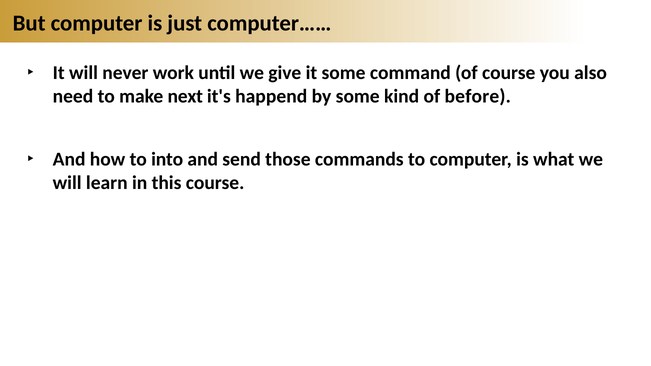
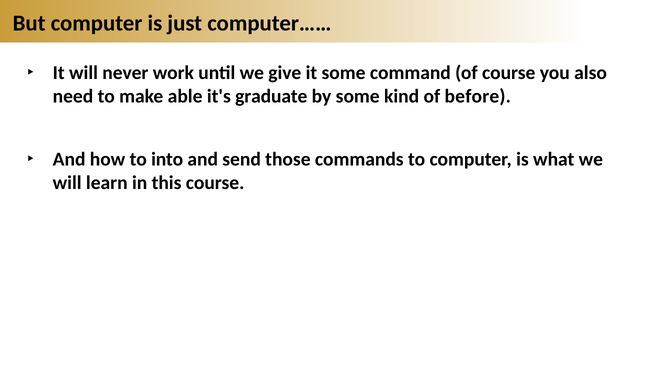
next: next -> able (185, 96)
happend: happend -> graduate (271, 96)
